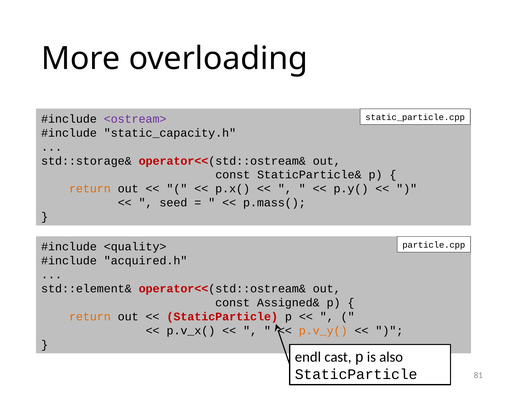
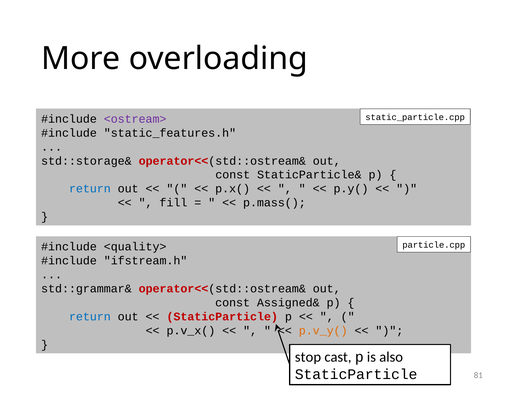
static_capacity.h: static_capacity.h -> static_features.h (170, 133)
return colour: orange -> blue (90, 189)
seed: seed -> fill (173, 203)
acquired.h: acquired.h -> ifstream.h (146, 261)
std::element&: std::element& -> std::grammar& (86, 289)
return colour: orange -> blue (90, 317)
endl: endl -> stop (308, 357)
